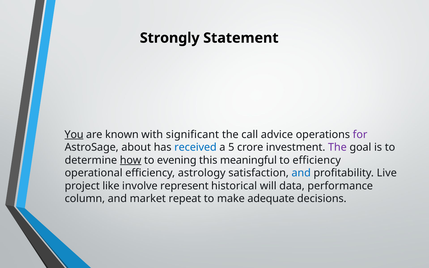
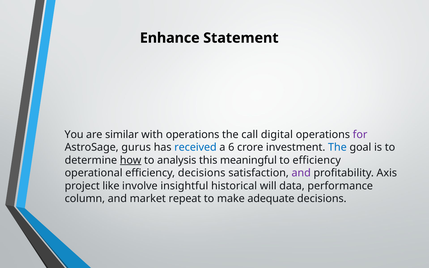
Strongly: Strongly -> Enhance (170, 38)
You underline: present -> none (74, 135)
known: known -> similar (122, 135)
with significant: significant -> operations (193, 135)
advice: advice -> digital (277, 135)
about: about -> gurus (136, 147)
5: 5 -> 6 (231, 147)
The colour: purple -> blue (337, 147)
evening: evening -> analysis (177, 160)
efficiency astrology: astrology -> decisions (202, 173)
and colour: blue -> purple (301, 173)
Live: Live -> Axis (387, 173)
represent: represent -> insightful (184, 186)
